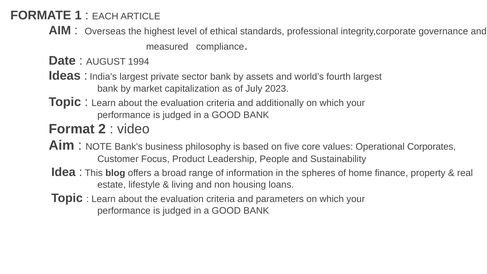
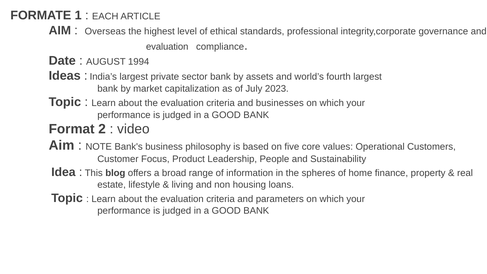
measured: measured -> evaluation (167, 47)
additionally: additionally -> businesses (280, 103)
Corporates: Corporates -> Customers (431, 147)
